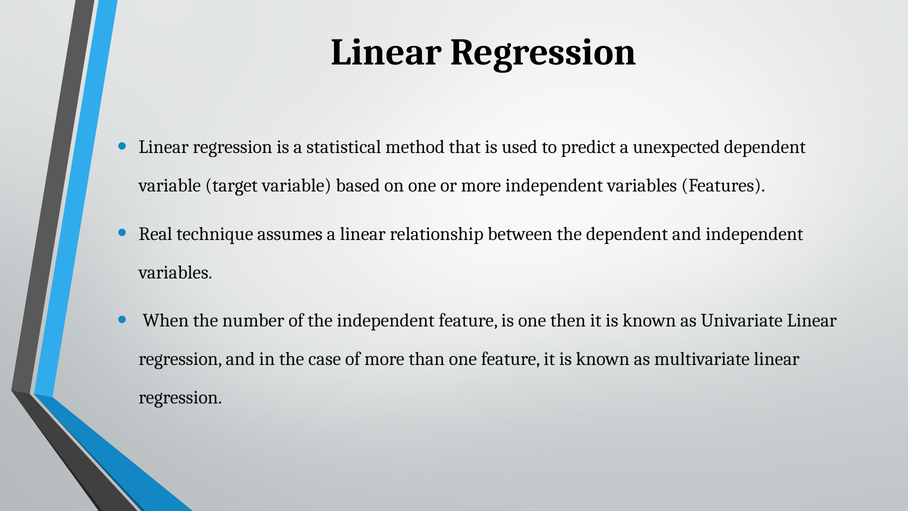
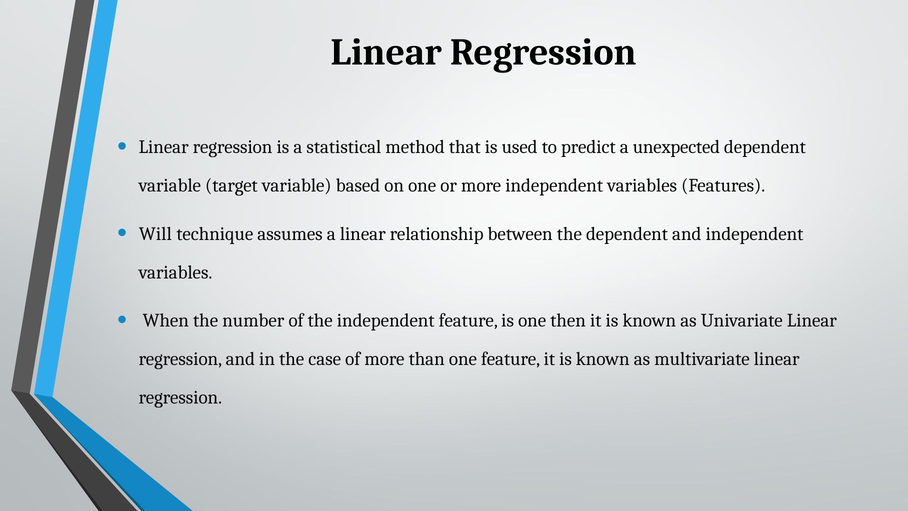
Real: Real -> Will (155, 234)
